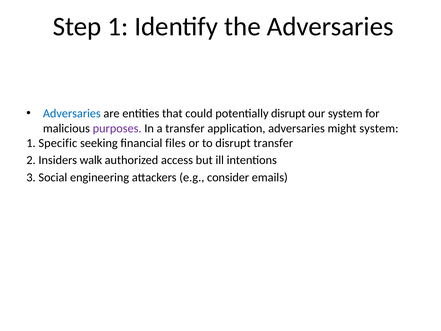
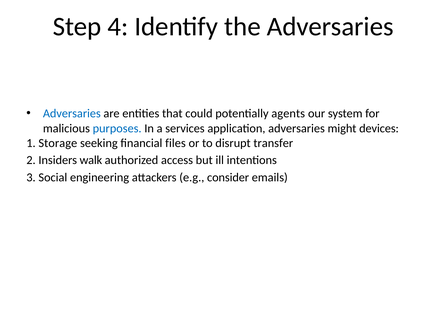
Step 1: 1 -> 4 (118, 27)
potentially disrupt: disrupt -> agents (288, 114)
purposes colour: purple -> blue (117, 128)
a transfer: transfer -> services (185, 128)
might system: system -> devices (379, 128)
Specific: Specific -> Storage (58, 143)
